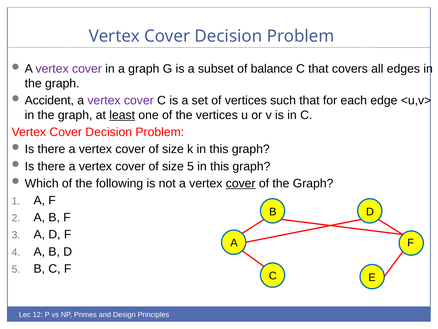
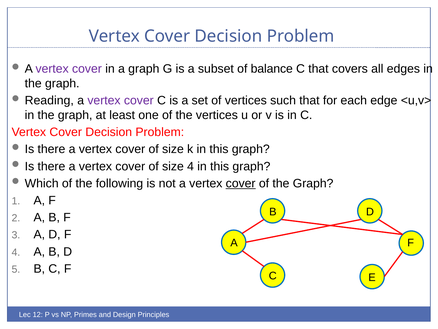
Accident: Accident -> Reading (49, 100)
least underline: present -> none (122, 115)
size 5: 5 -> 4 (191, 166)
